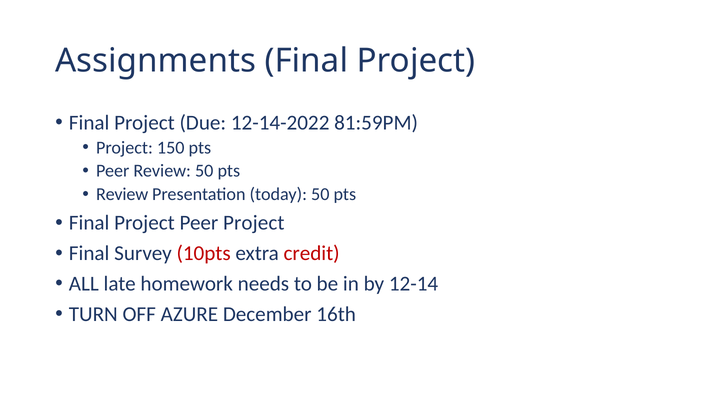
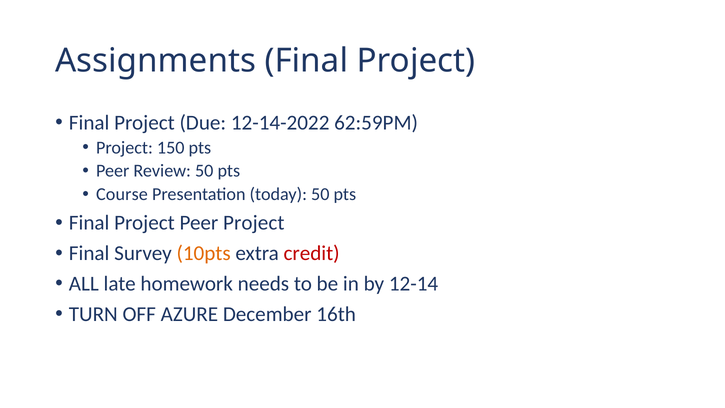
81:59PM: 81:59PM -> 62:59PM (376, 123)
Review: Review -> Course (122, 194)
10pts colour: red -> orange (204, 253)
